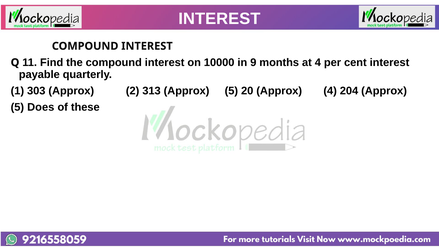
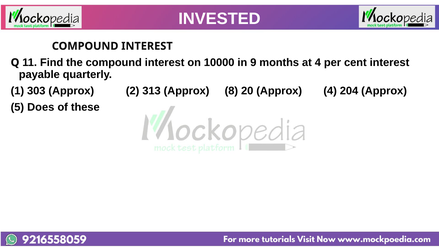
INTEREST: INTEREST -> INVESTED (219, 19)
313 Approx 5: 5 -> 8 (231, 91)
